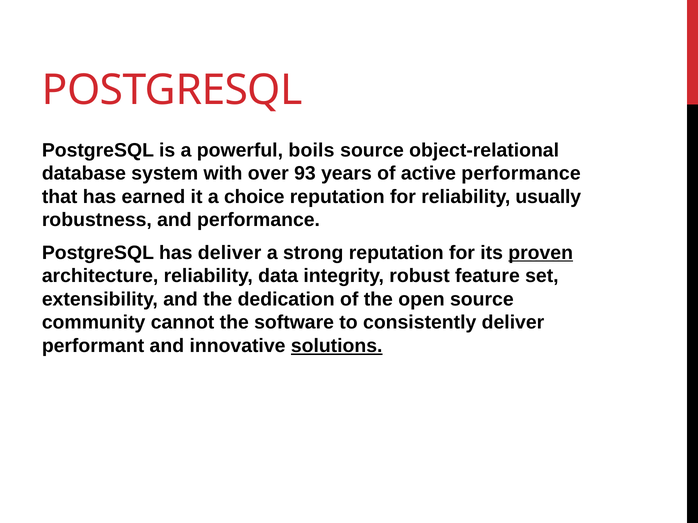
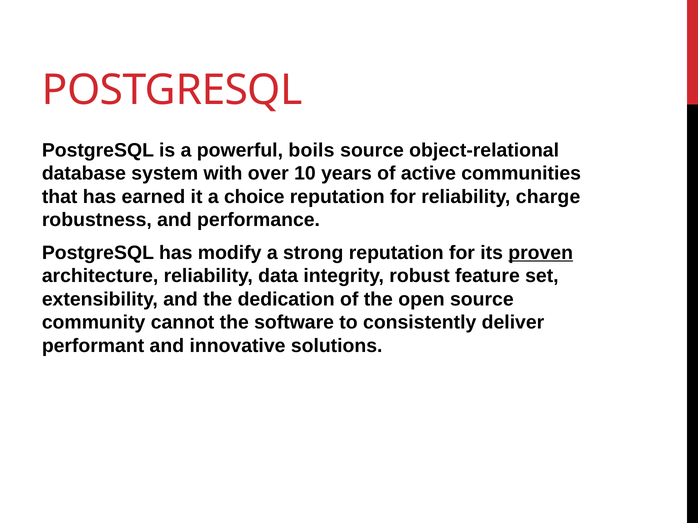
93: 93 -> 10 (305, 174)
active performance: performance -> communities (521, 174)
usually: usually -> charge (548, 197)
has deliver: deliver -> modify (230, 253)
solutions underline: present -> none (337, 346)
